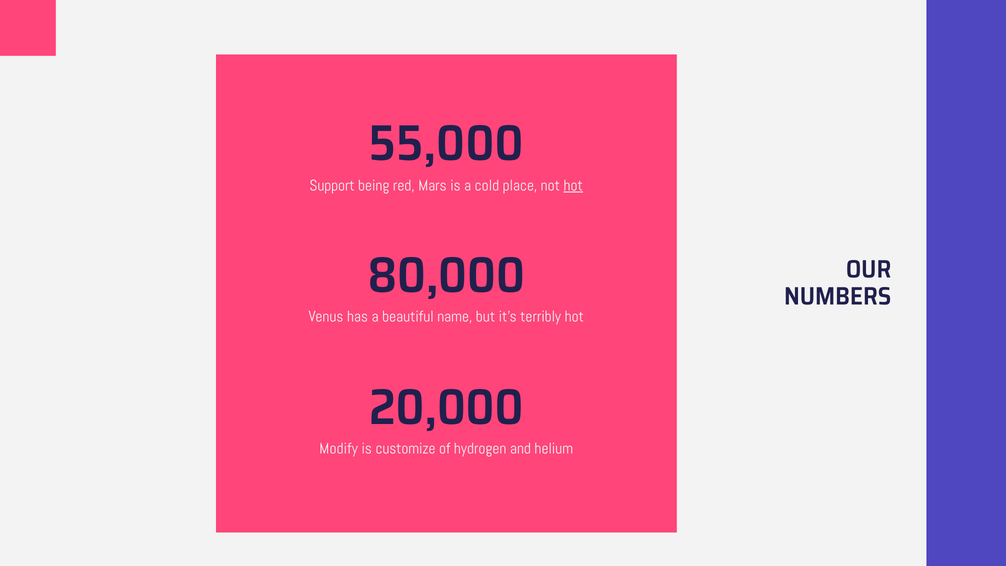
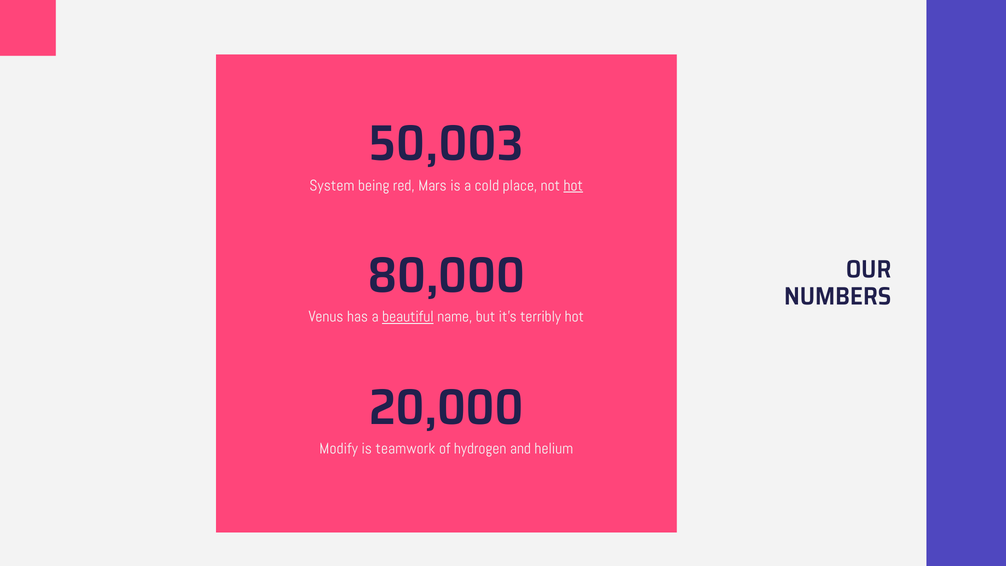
55,000: 55,000 -> 50,003 (446, 144)
Support: Support -> System (332, 185)
beautiful underline: none -> present (408, 317)
customize: customize -> teamwork (405, 449)
